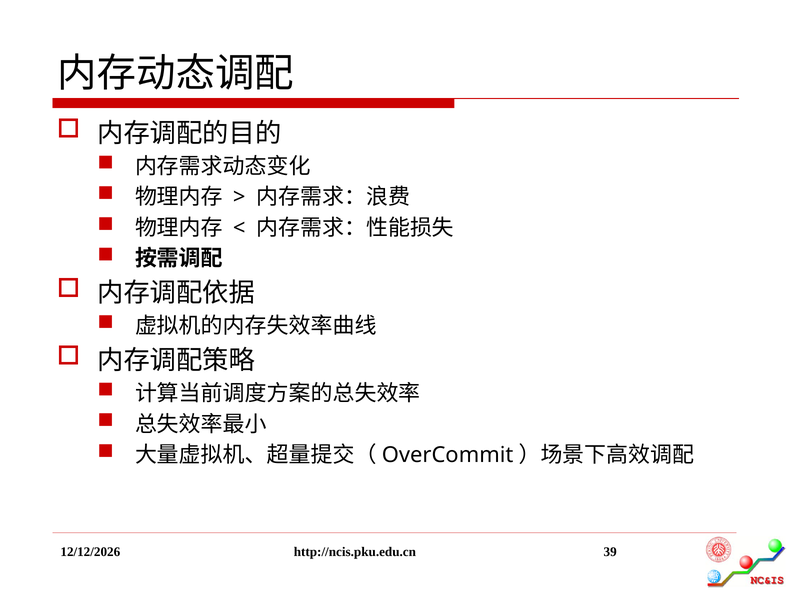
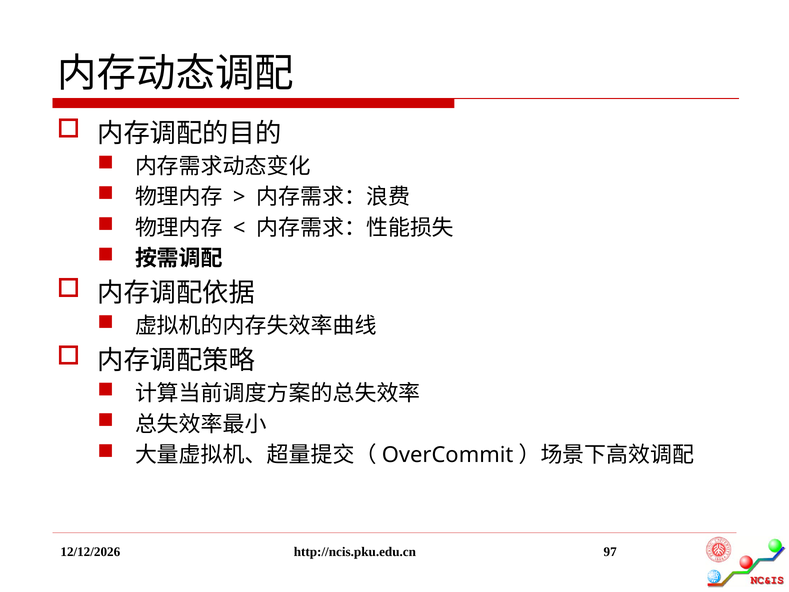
39: 39 -> 97 (610, 552)
